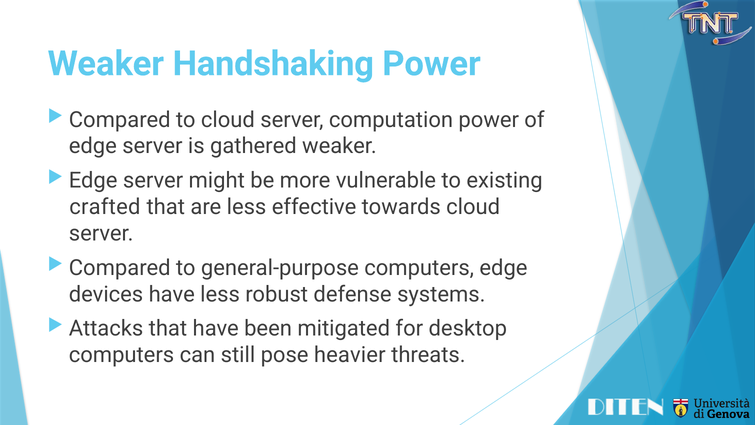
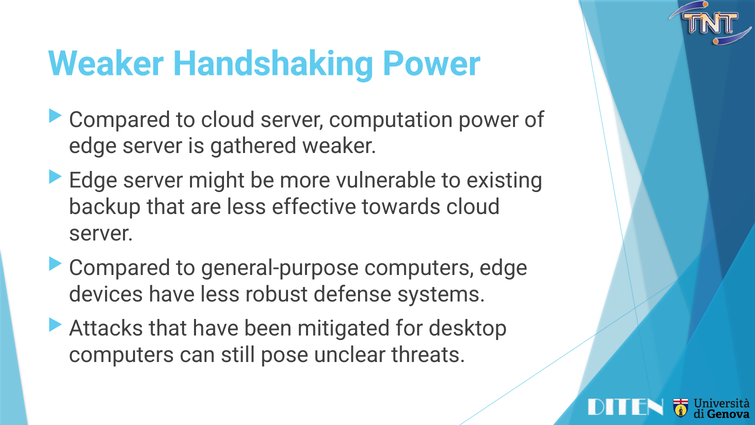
crafted: crafted -> backup (105, 207)
heavier: heavier -> unclear (350, 355)
